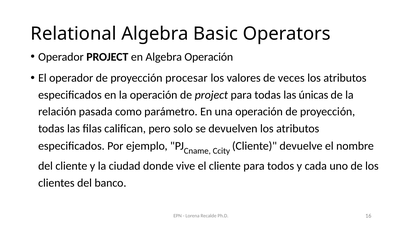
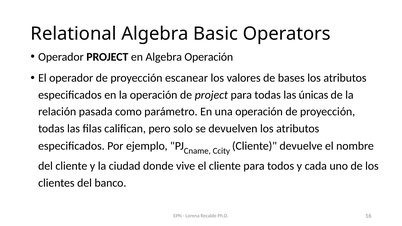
procesar: procesar -> escanear (187, 78)
veces: veces -> bases (291, 78)
